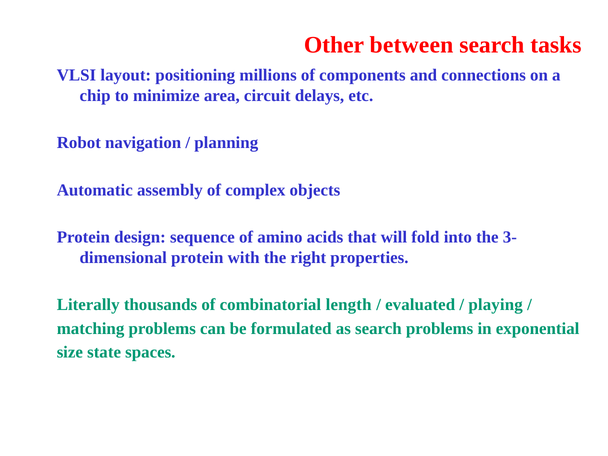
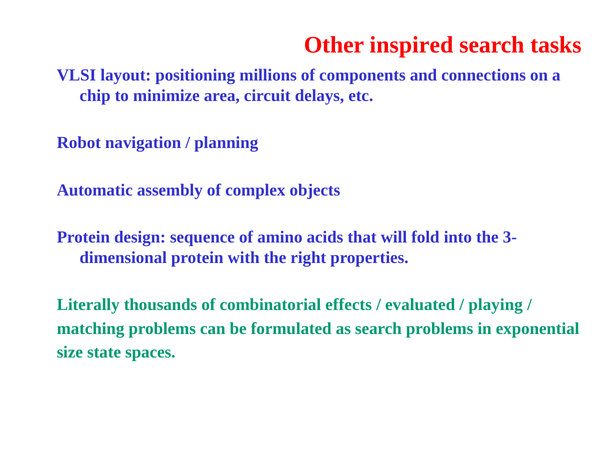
between: between -> inspired (411, 45)
length: length -> effects (349, 305)
